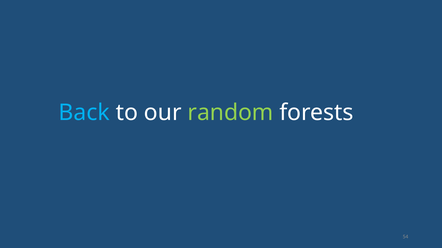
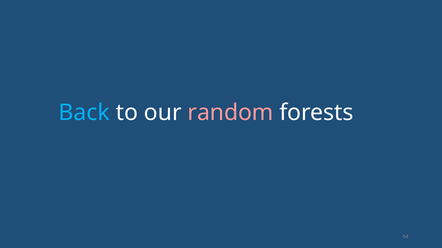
random colour: light green -> pink (231, 113)
